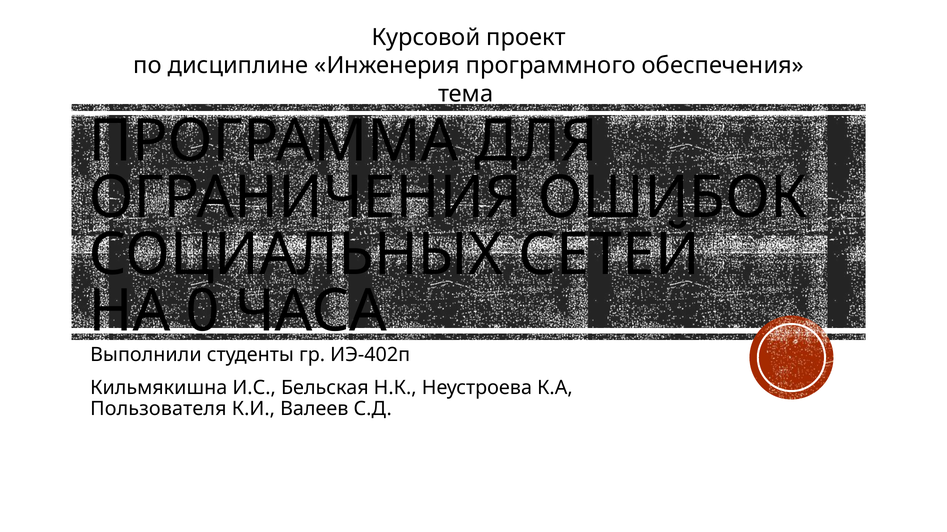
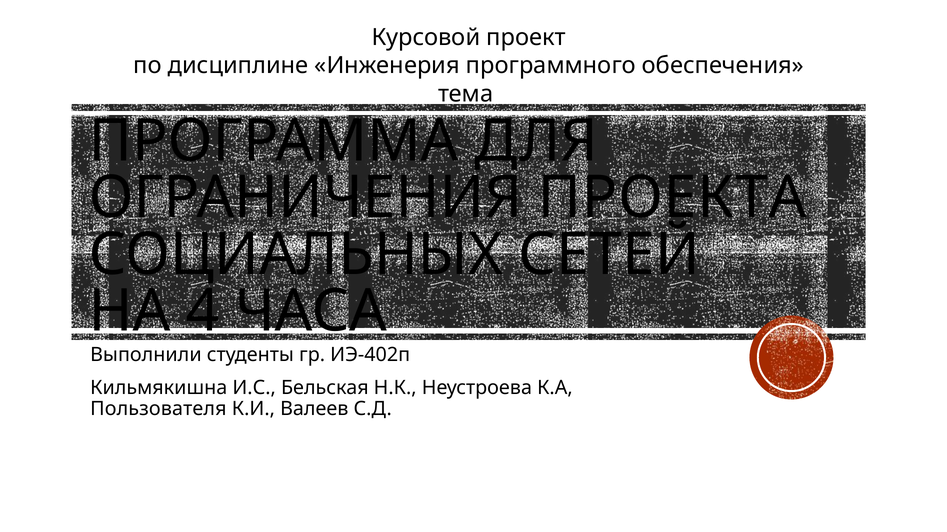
ОШИБОК: ОШИБОК -> ПРОЕКТА (672, 198)
0: 0 -> 4 (203, 312)
